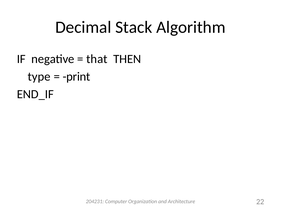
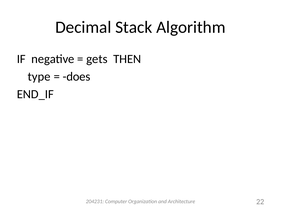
that: that -> gets (97, 59)
print: print -> does (77, 76)
